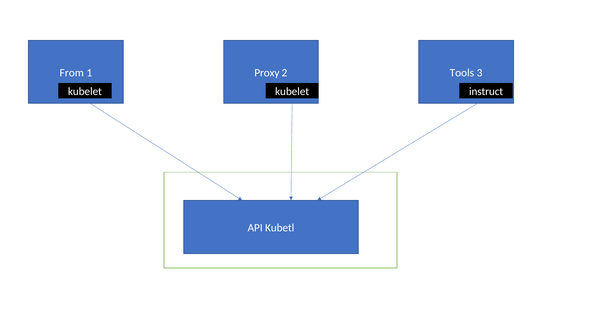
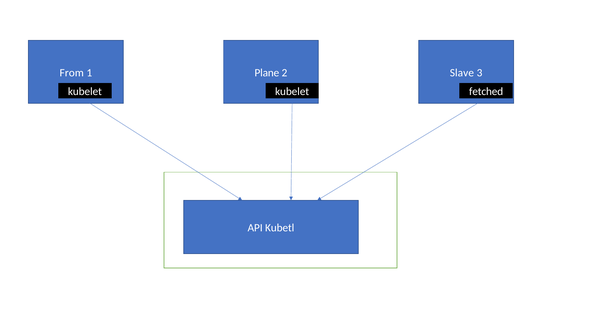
Proxy: Proxy -> Plane (267, 73)
Tools: Tools -> Slave (462, 73)
instruct: instruct -> fetched (486, 92)
